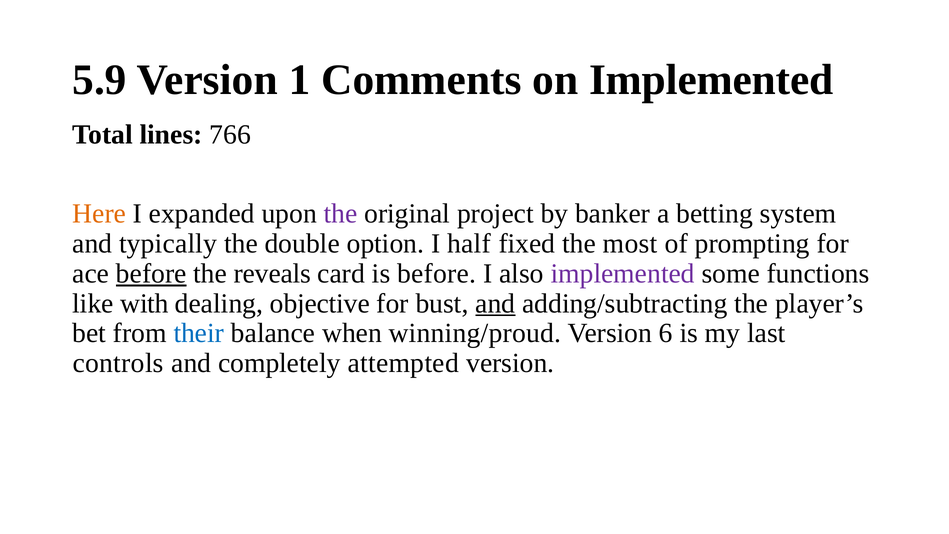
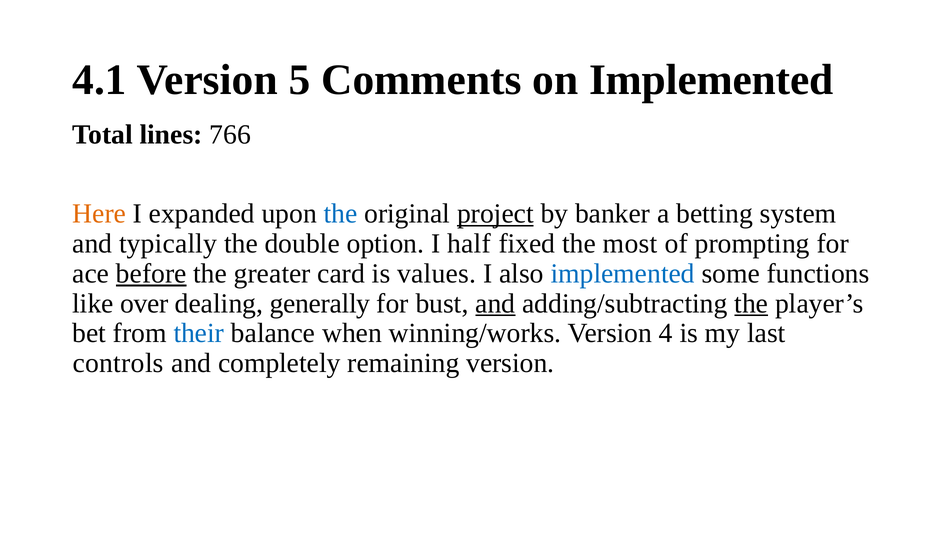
5.9: 5.9 -> 4.1 (100, 80)
1: 1 -> 5 (299, 80)
the colour: purple -> blue (341, 214)
project underline: none -> present (495, 214)
reveals: reveals -> greater (272, 273)
is before: before -> values (437, 273)
implemented colour: purple -> blue (623, 273)
with: with -> over (144, 303)
objective: objective -> generally (320, 303)
the underline: none -> present (751, 303)
winning/proud: winning/proud -> winning/works (475, 333)
6: 6 -> 4 (666, 333)
attempted: attempted -> remaining (403, 363)
